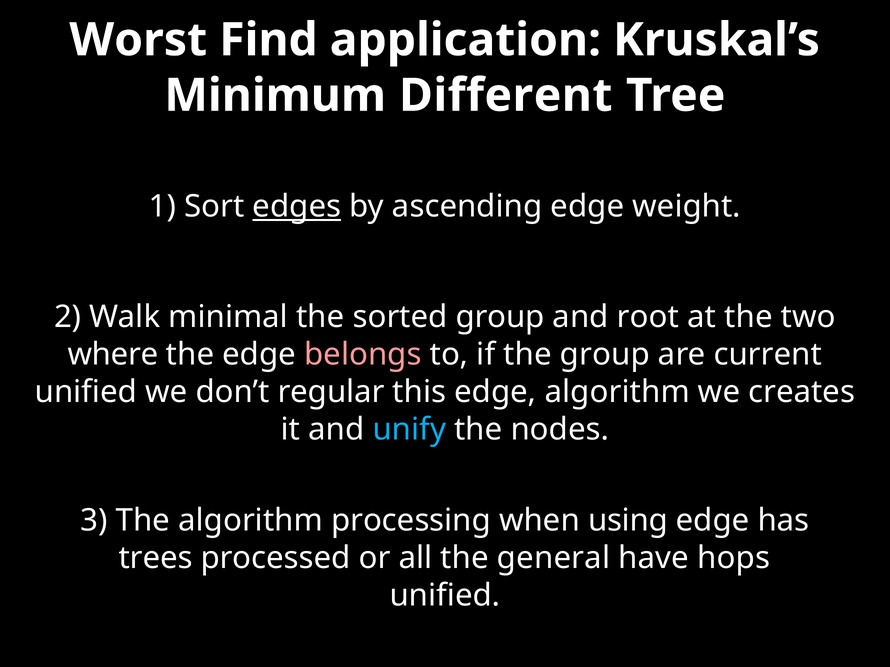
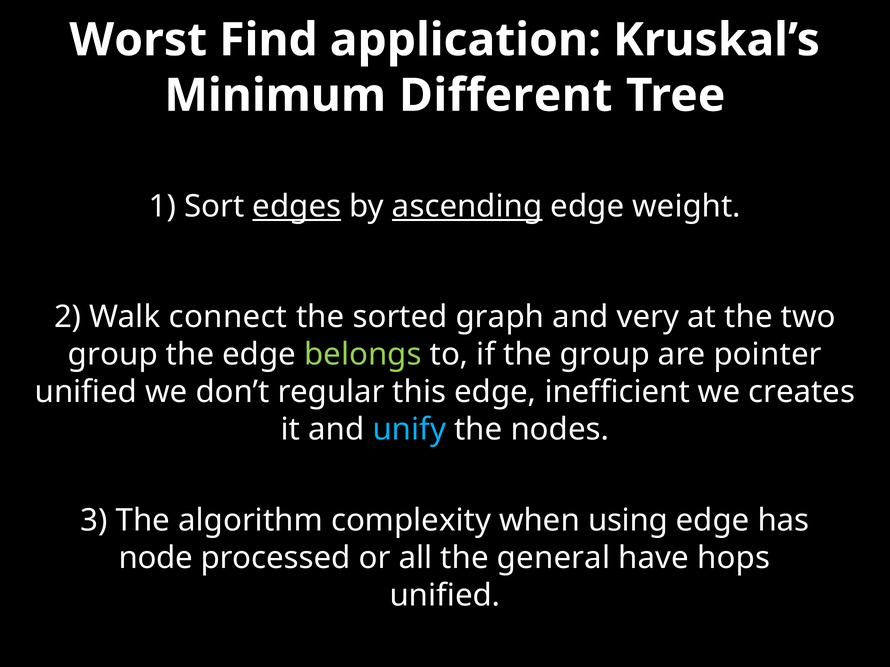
ascending underline: none -> present (467, 207)
minimal: minimal -> connect (228, 317)
sorted group: group -> graph (500, 317)
root: root -> very (648, 317)
where: where -> group (113, 355)
belongs colour: pink -> light green (363, 355)
current: current -> pointer (768, 355)
edge algorithm: algorithm -> inefficient (617, 392)
processing: processing -> complexity (411, 521)
trees: trees -> node (156, 558)
